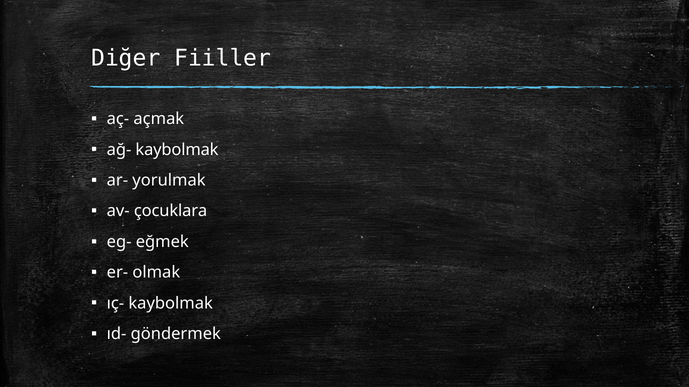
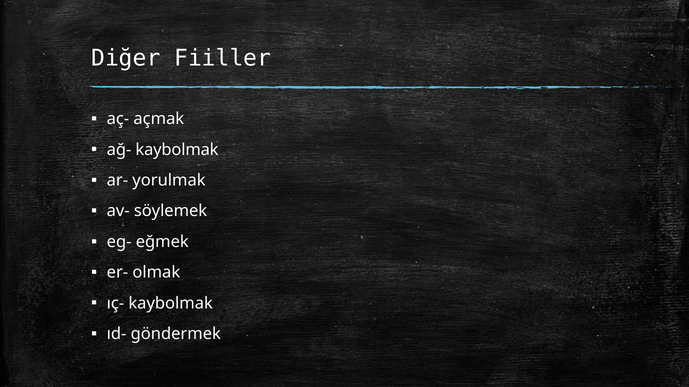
çocuklara: çocuklara -> söylemek (171, 211)
